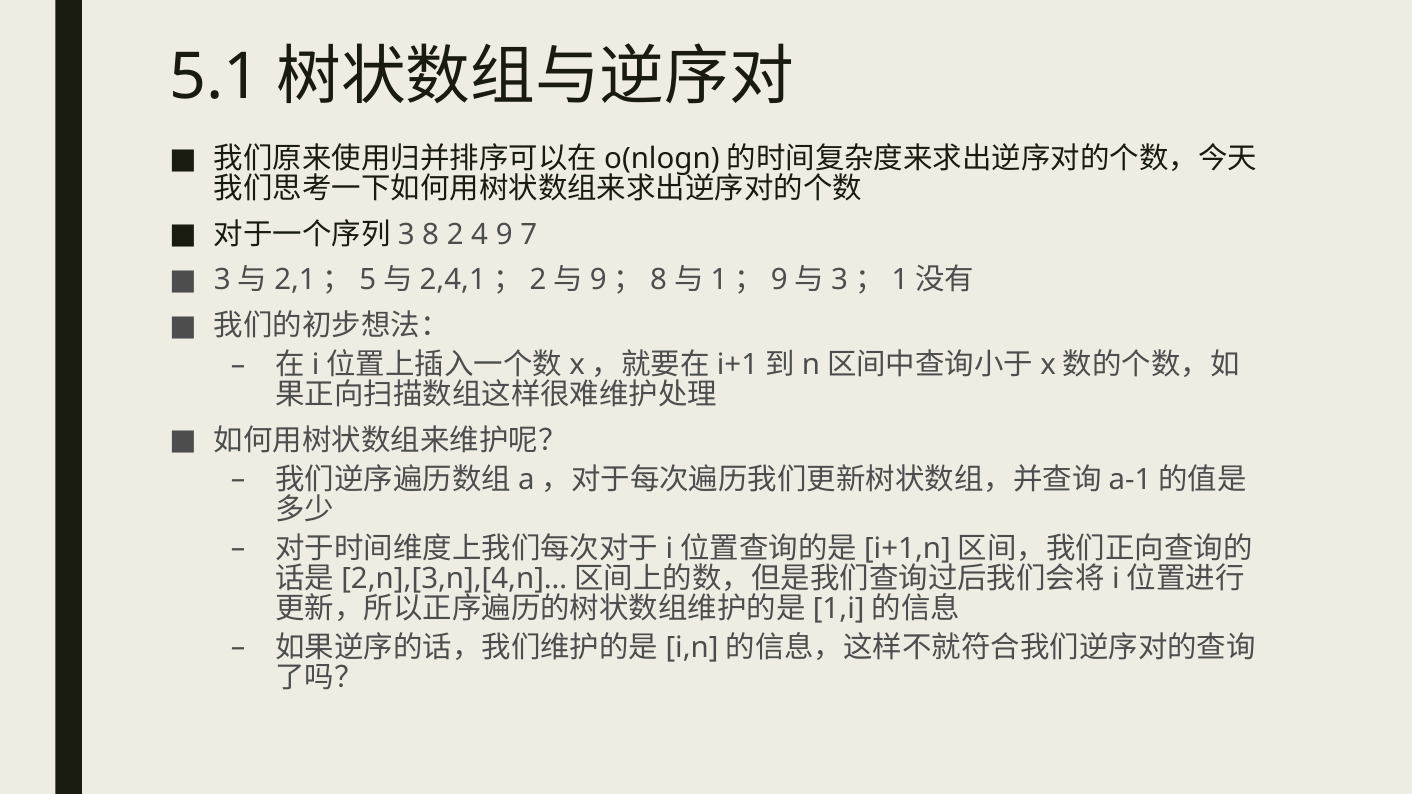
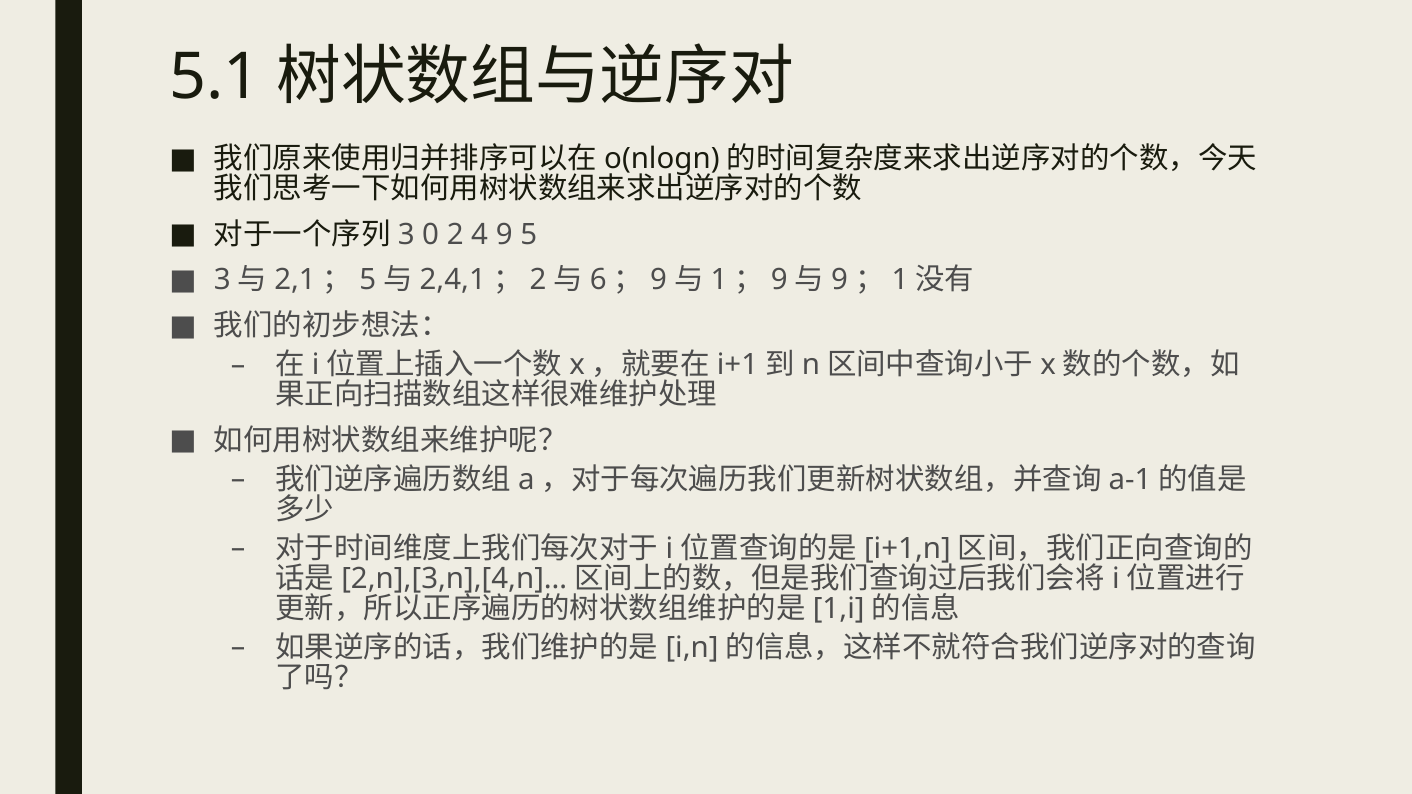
8: 8 -> 0 (431, 235)
9 7: 7 -> 5 (529, 235)
9: 9 -> 6 (598, 280)
8: 8 -> 9 (659, 280)
3: 3 -> 9 (840, 280)
